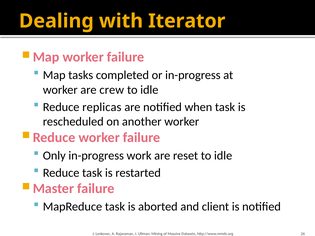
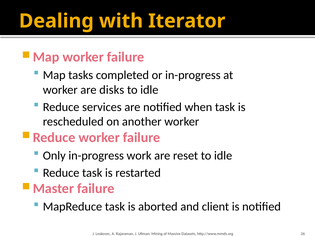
crew: crew -> disks (112, 90)
replicas: replicas -> services (102, 107)
